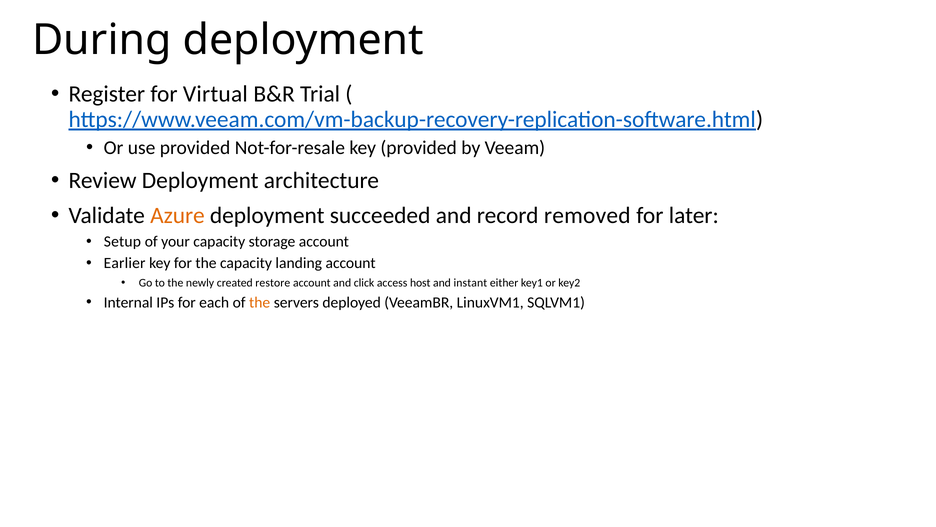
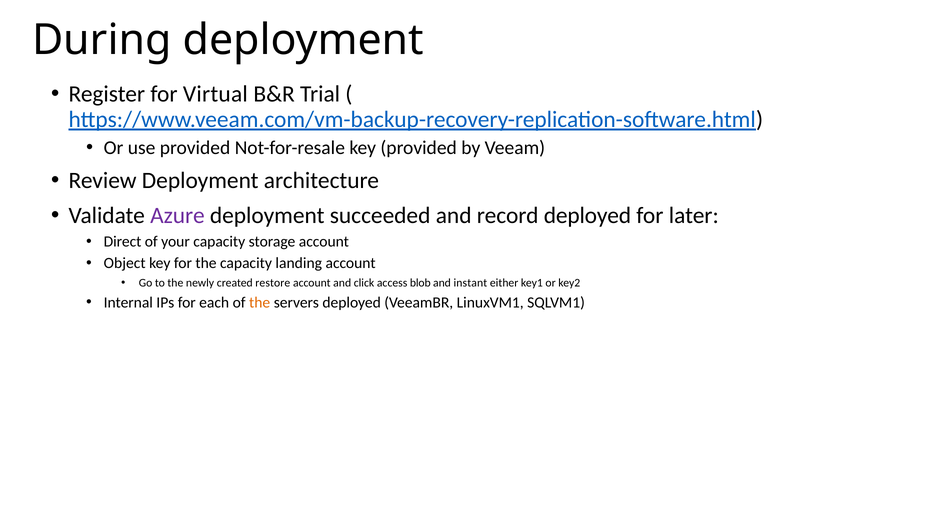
Azure colour: orange -> purple (177, 215)
record removed: removed -> deployed (587, 215)
Setup: Setup -> Direct (123, 241)
Earlier: Earlier -> Object (125, 263)
host: host -> blob (420, 283)
